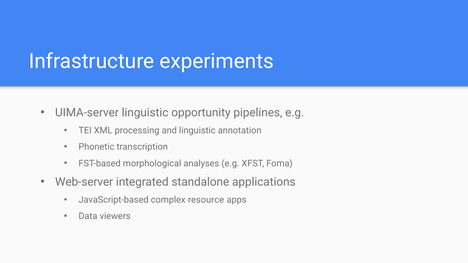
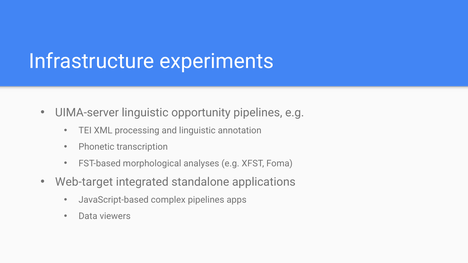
Web-server: Web-server -> Web-target (84, 182)
complex resource: resource -> pipelines (206, 200)
